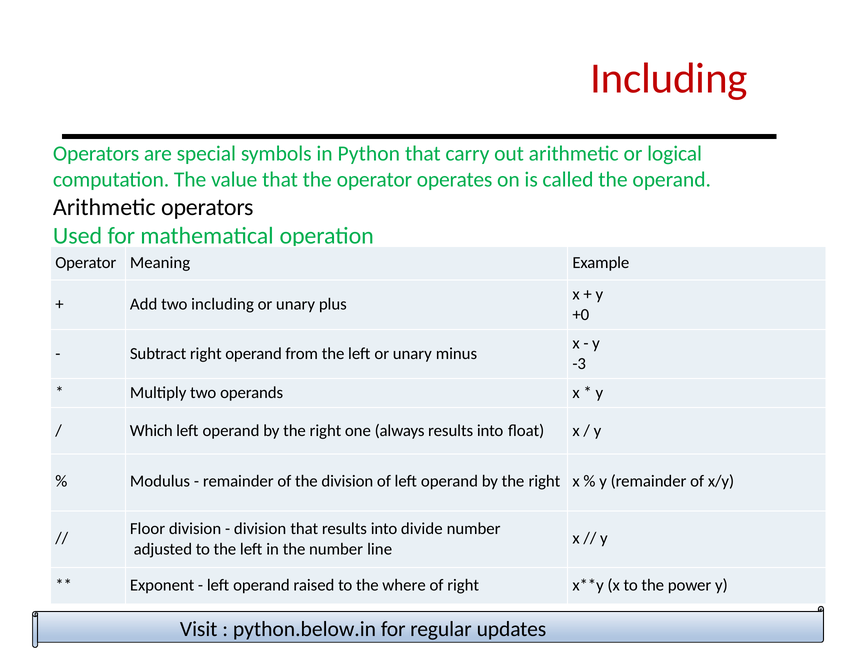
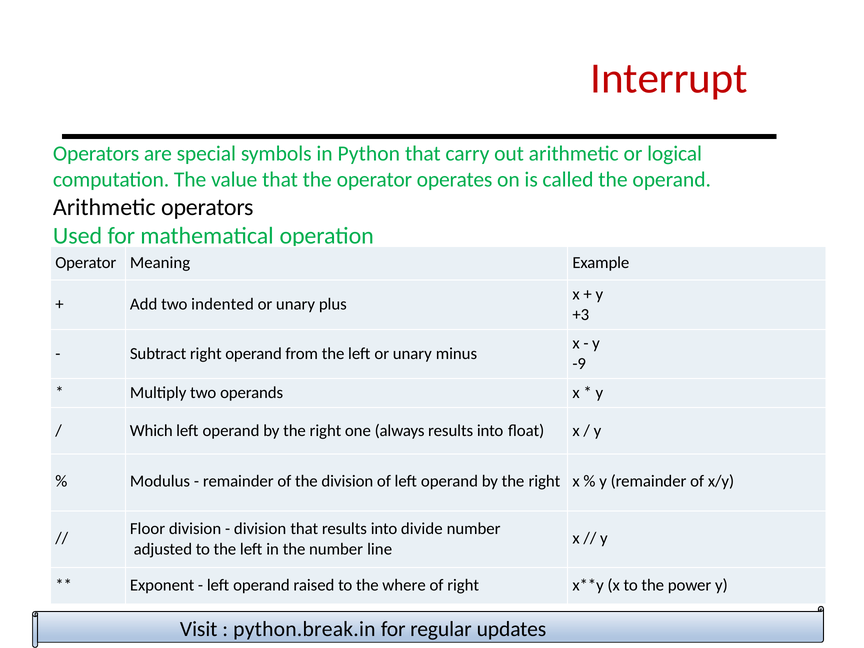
Including: Including -> Interrupt (669, 78)
two including: including -> indented (223, 304)
+0: +0 -> +3 (581, 315)
-3: -3 -> -9 (579, 364)
python.below.in: python.below.in -> python.break.in (304, 629)
